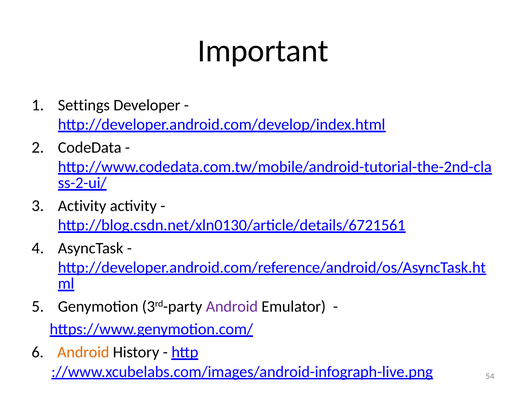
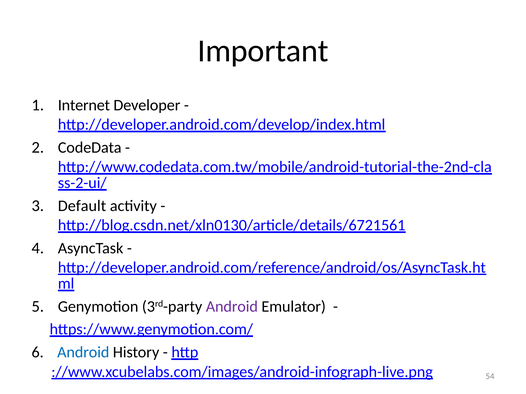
Settings: Settings -> Internet (84, 105)
Activity: Activity -> Default (82, 206)
Android colour: orange -> blue (83, 353)
